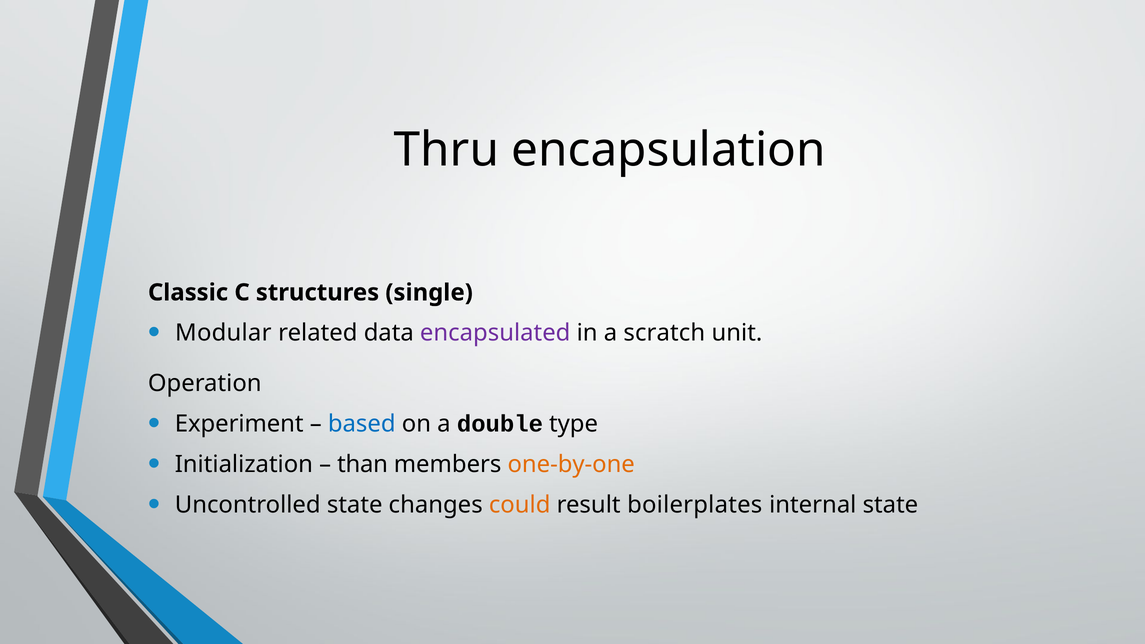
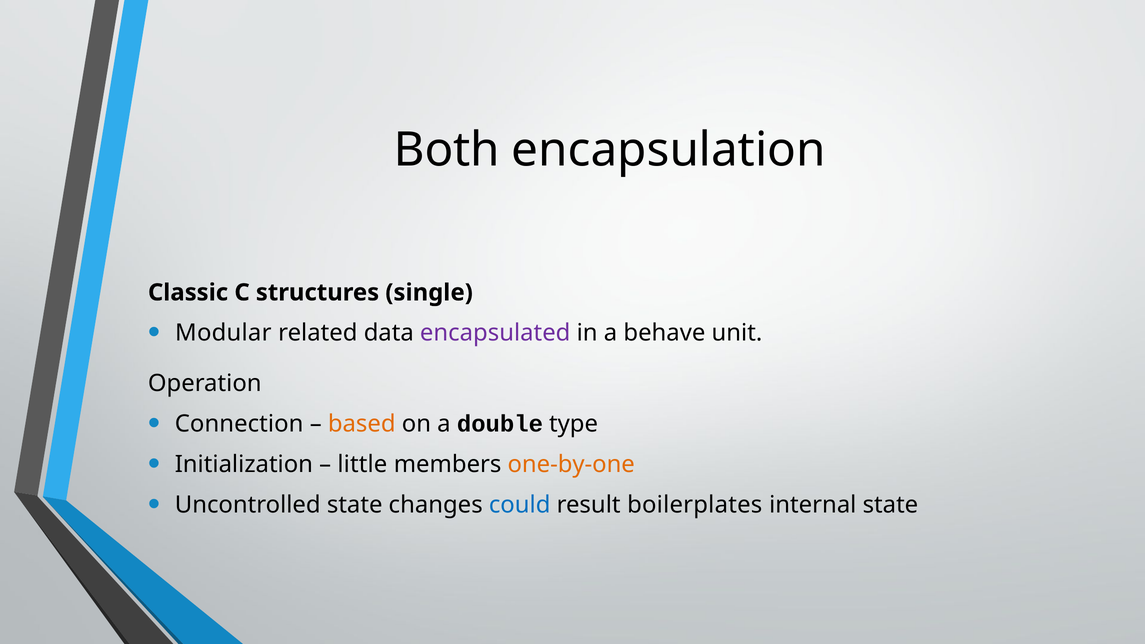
Thru: Thru -> Both (447, 150)
scratch: scratch -> behave (664, 333)
Experiment: Experiment -> Connection (239, 424)
based colour: blue -> orange (362, 424)
than: than -> little (362, 464)
could colour: orange -> blue (520, 505)
